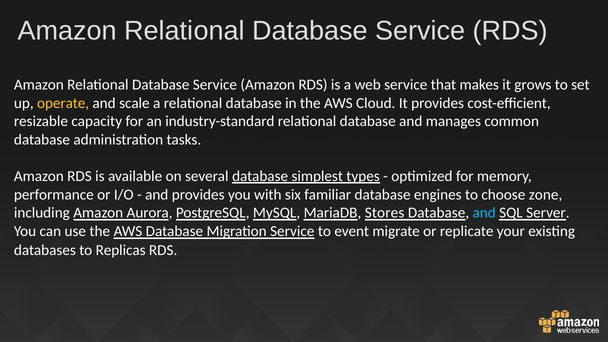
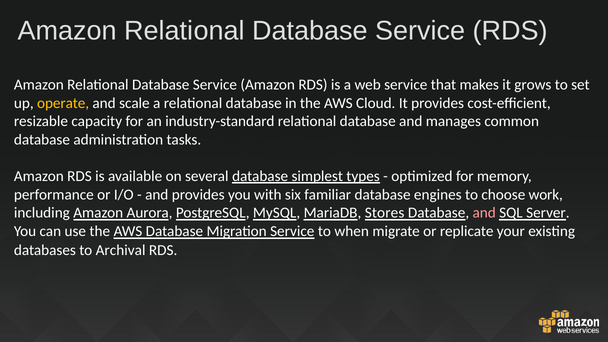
zone: zone -> work (546, 195)
and colour: light blue -> pink (484, 213)
event: event -> when (352, 231)
Replicas: Replicas -> Archival (121, 250)
